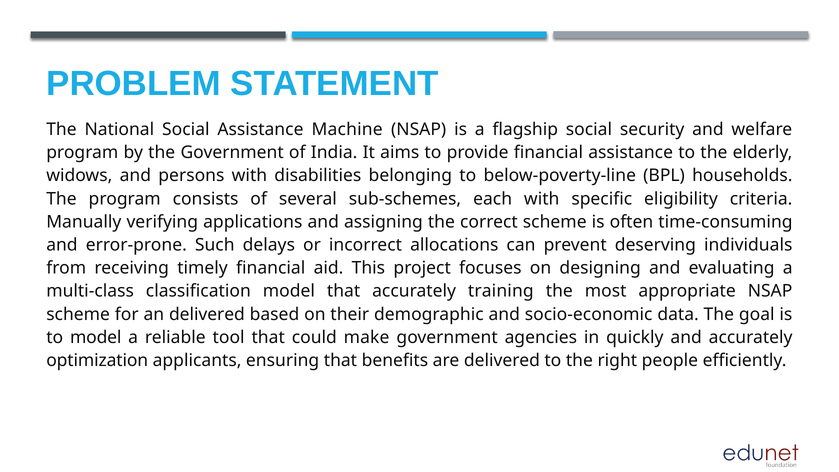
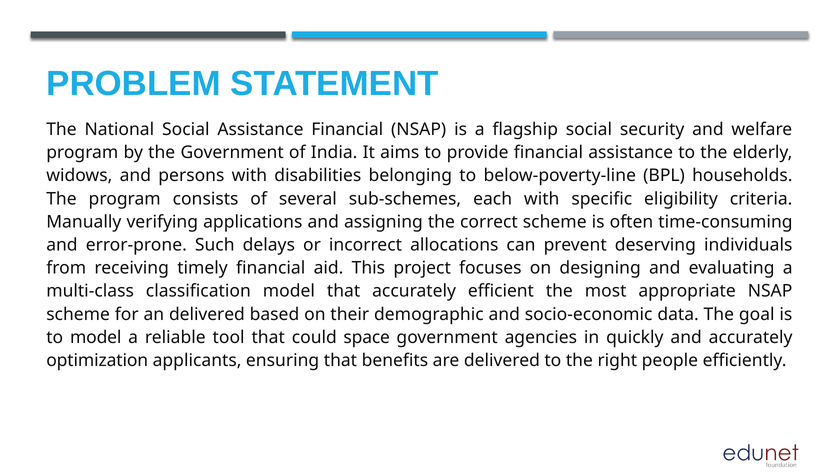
Assistance Machine: Machine -> Financial (347, 130)
training: training -> efficient (501, 291)
make: make -> space (367, 337)
